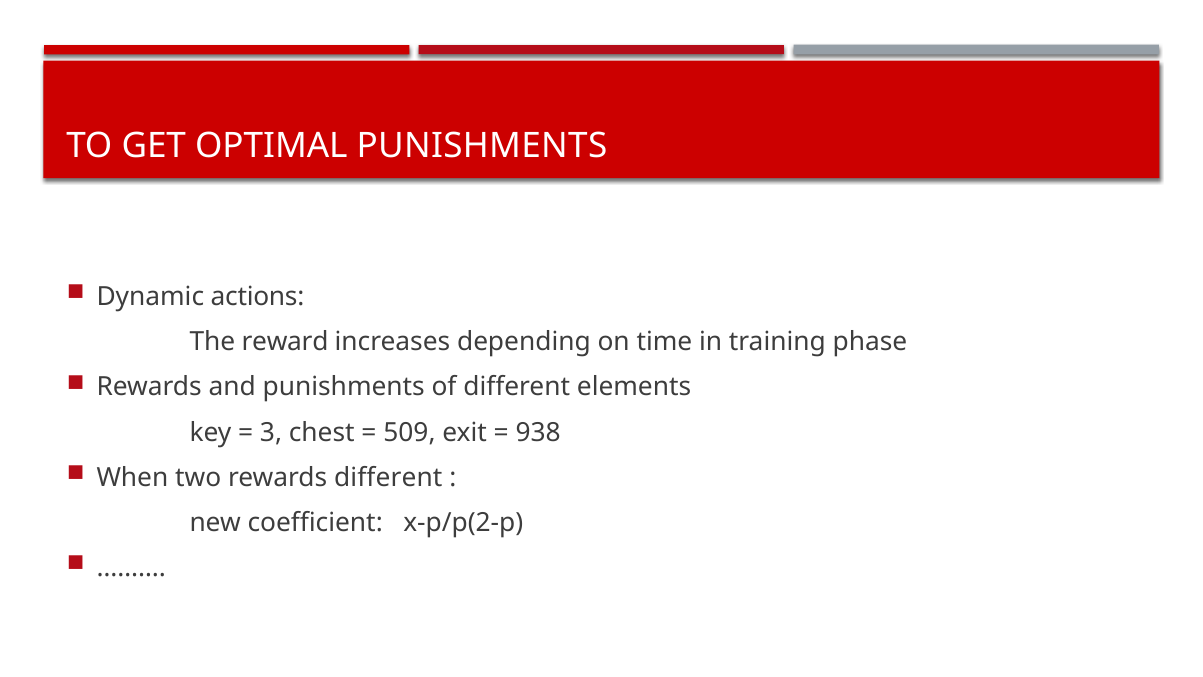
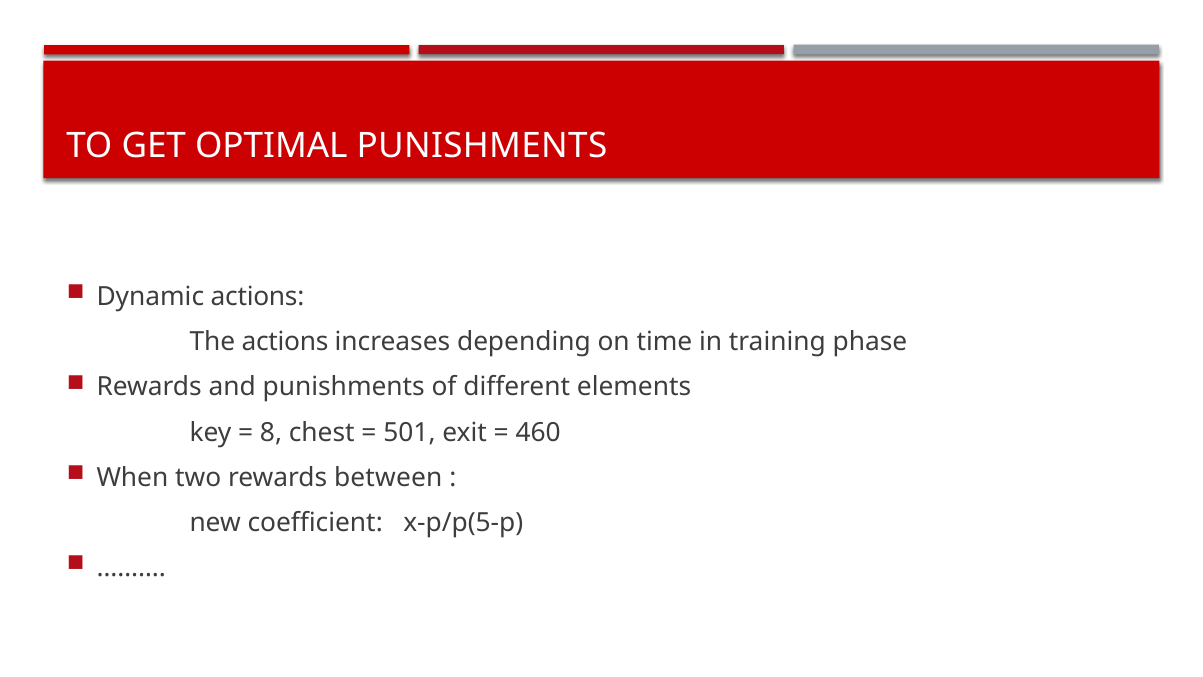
The reward: reward -> actions (285, 342)
3: 3 -> 8 (271, 432)
509: 509 -> 501 (409, 432)
938: 938 -> 460 (538, 432)
rewards different: different -> between (388, 477)
x-p/p(2-p: x-p/p(2-p -> x-p/p(5-p (463, 522)
